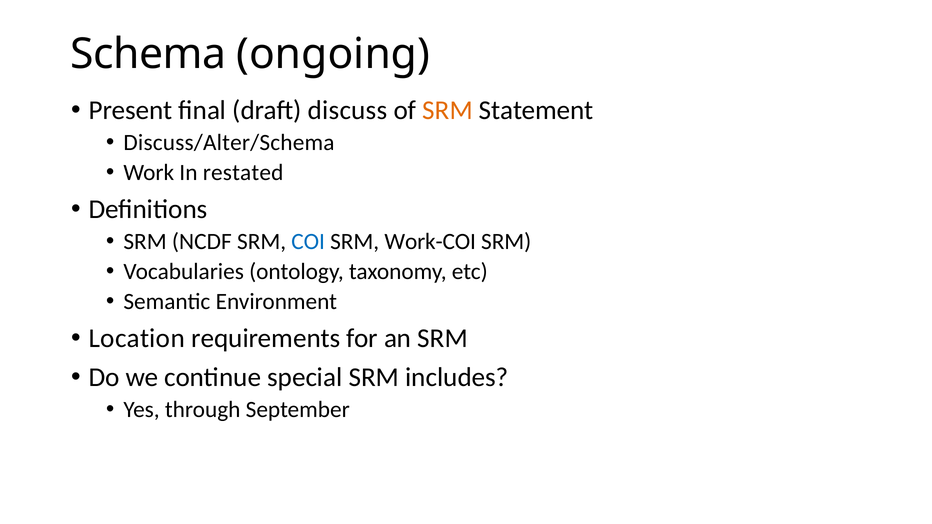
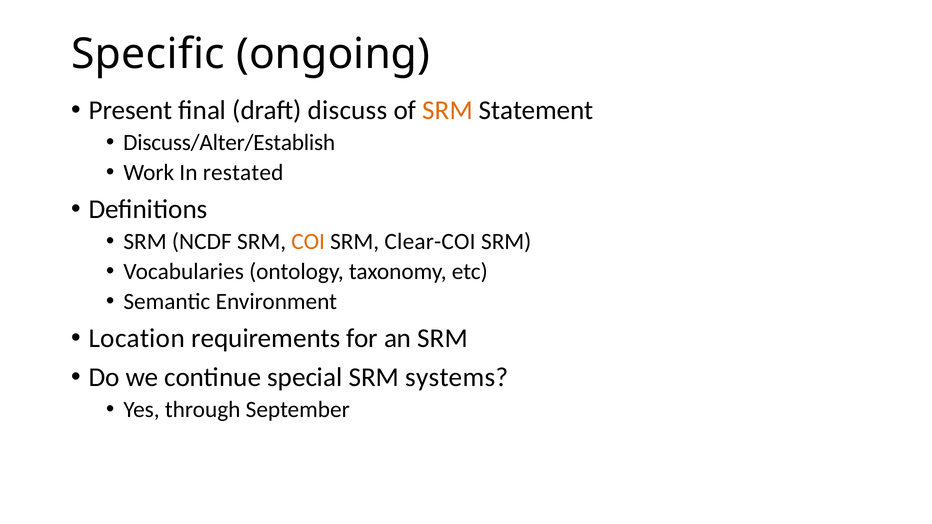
Schema: Schema -> Specific (148, 54)
Discuss/Alter/Schema: Discuss/Alter/Schema -> Discuss/Alter/Establish (229, 143)
COI colour: blue -> orange (308, 242)
Work-COI: Work-COI -> Clear-COI (430, 242)
includes: includes -> systems (457, 378)
